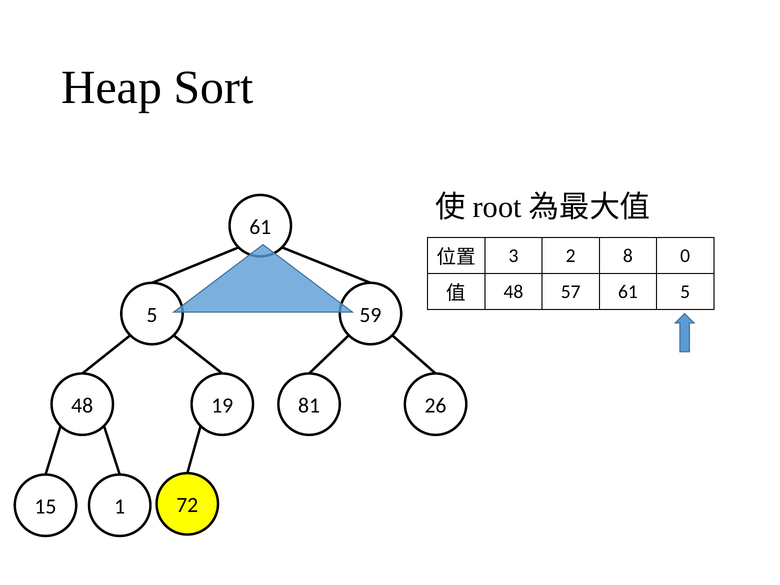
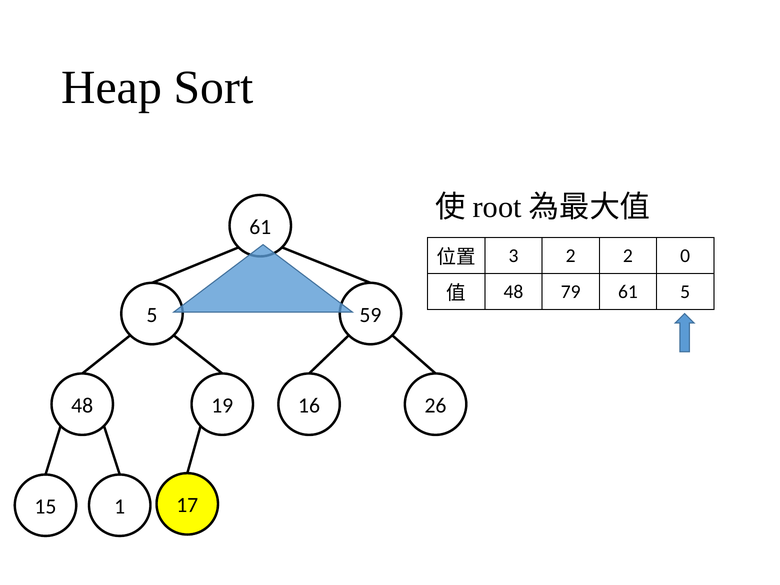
2 8: 8 -> 2 (628, 256)
57: 57 -> 79 (571, 292)
81: 81 -> 16 (309, 406)
72: 72 -> 17 (187, 505)
